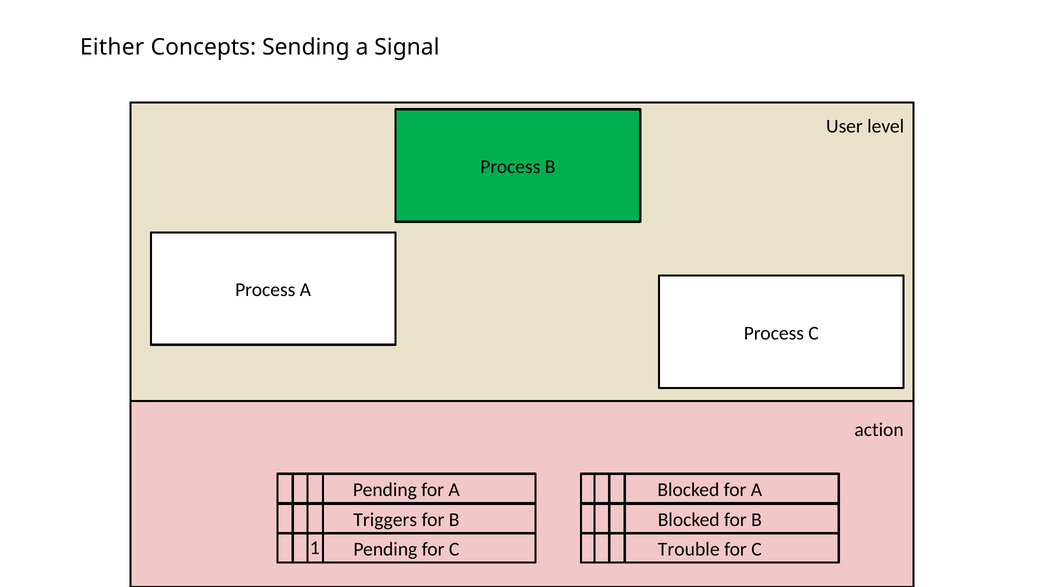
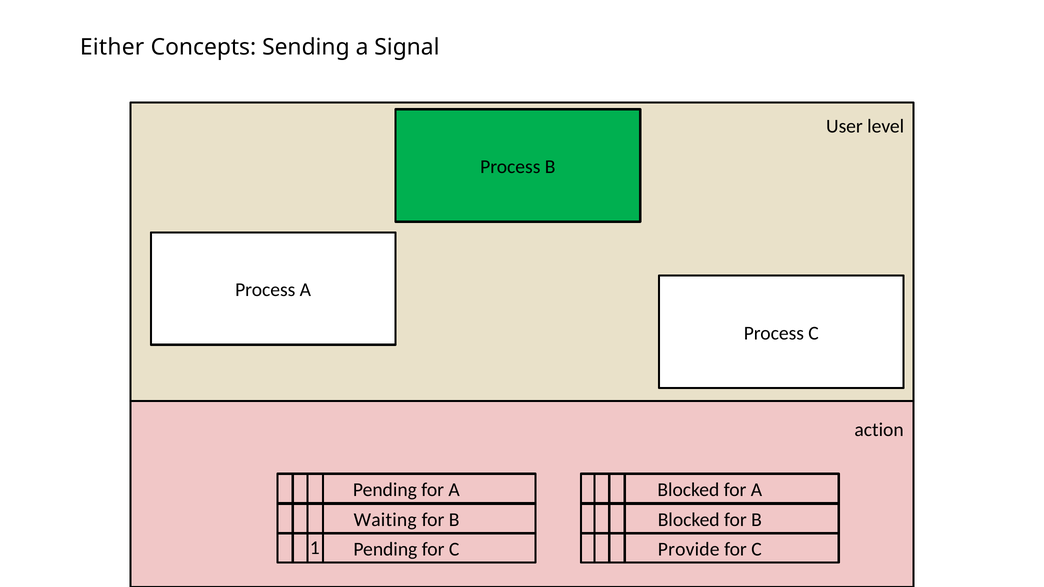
Triggers: Triggers -> Waiting (385, 520)
Trouble: Trouble -> Provide (689, 549)
